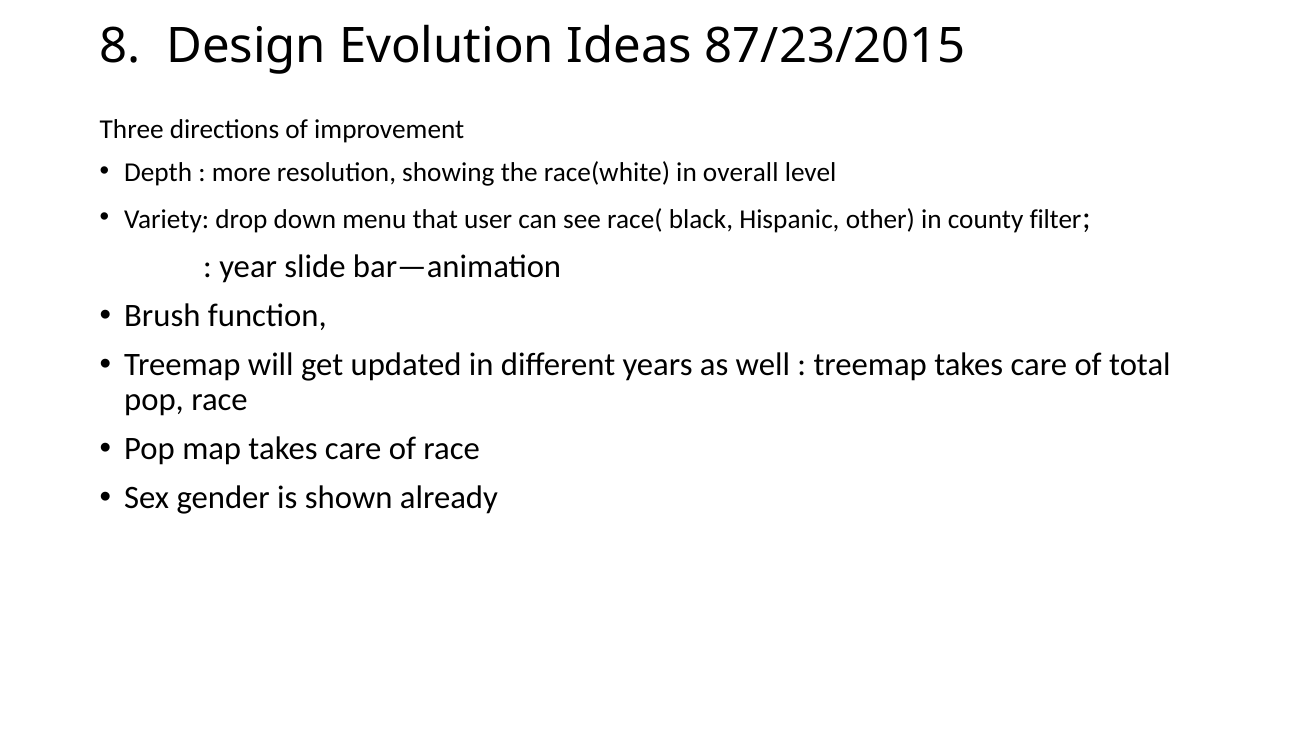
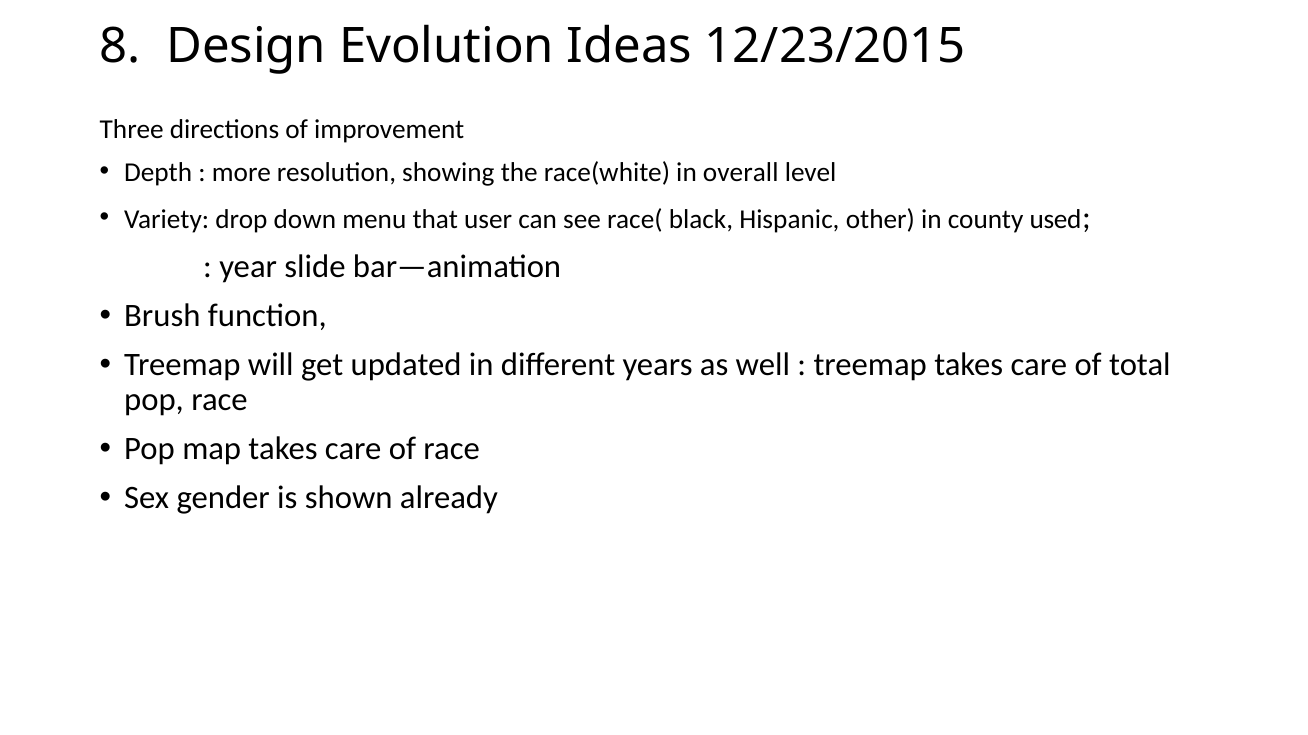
87/23/2015: 87/23/2015 -> 12/23/2015 (835, 46)
filter: filter -> used (1056, 220)
